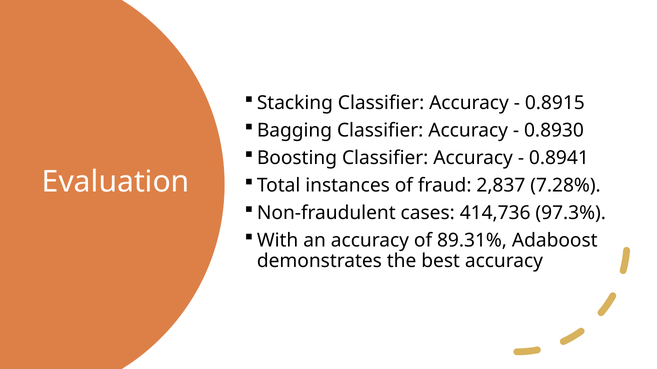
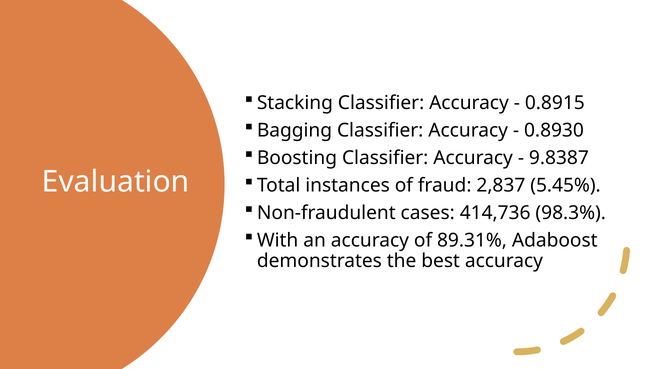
0.8941: 0.8941 -> 9.8387 (559, 158)
7.28%: 7.28% -> 5.45% (566, 186)
97.3%: 97.3% -> 98.3% (571, 213)
